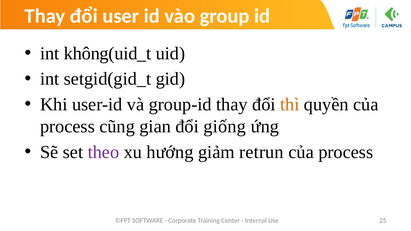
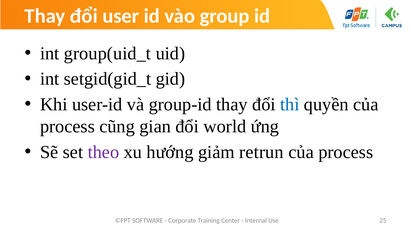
không(uid_t: không(uid_t -> group(uid_t (107, 53)
thì colour: orange -> blue (290, 105)
giống: giống -> world (225, 127)
